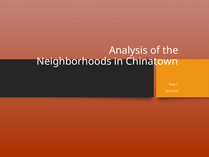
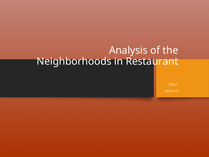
Chinatown: Chinatown -> Restaurant (152, 61)
